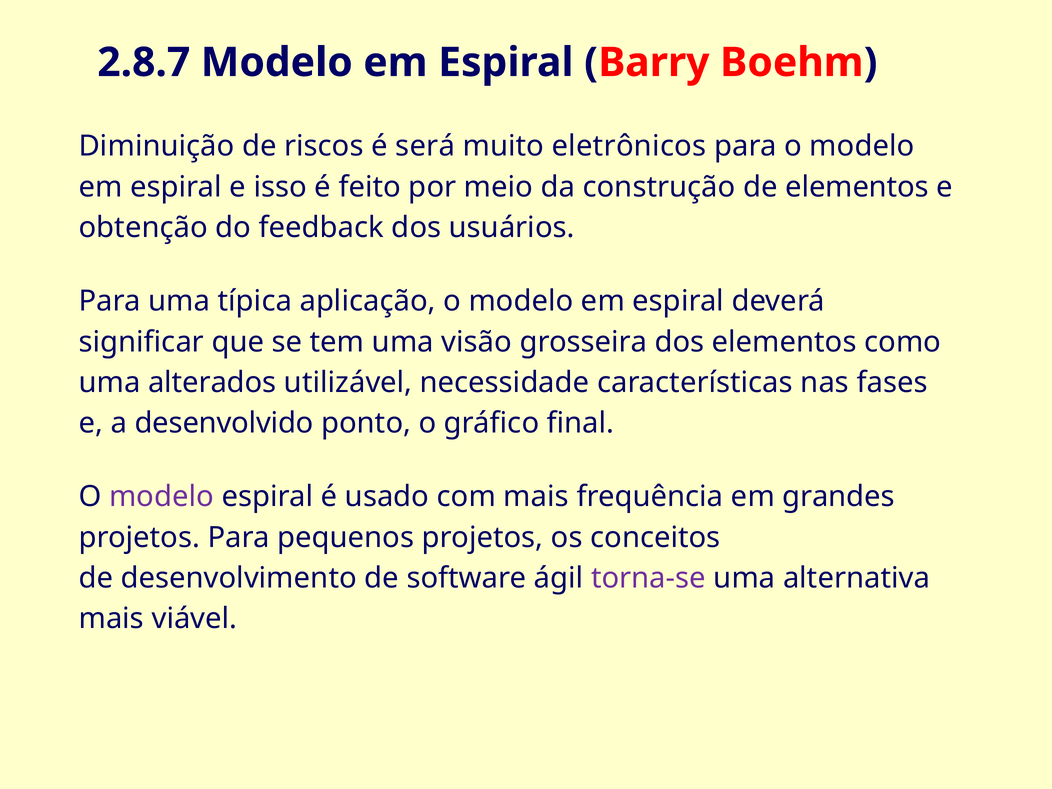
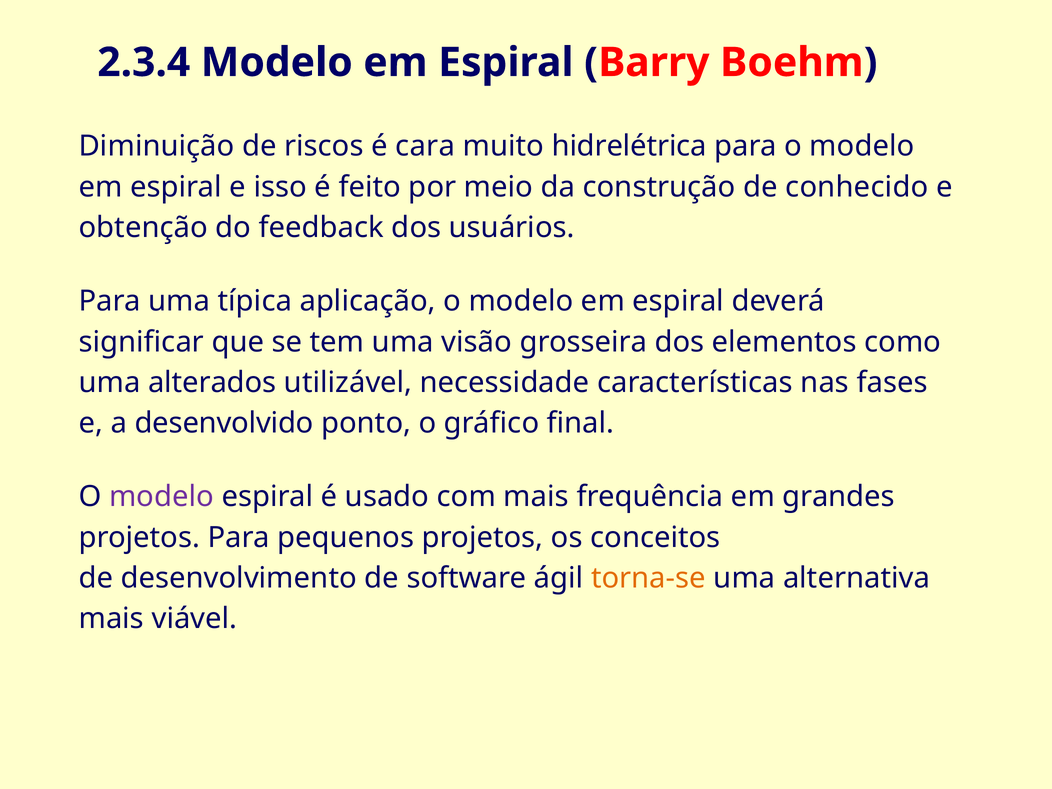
2.8.7: 2.8.7 -> 2.3.4 (144, 62)
será: será -> cara (425, 146)
eletrônicos: eletrônicos -> hidrelétrica (629, 146)
de elementos: elementos -> conhecido (857, 187)
torna-se colour: purple -> orange (648, 578)
